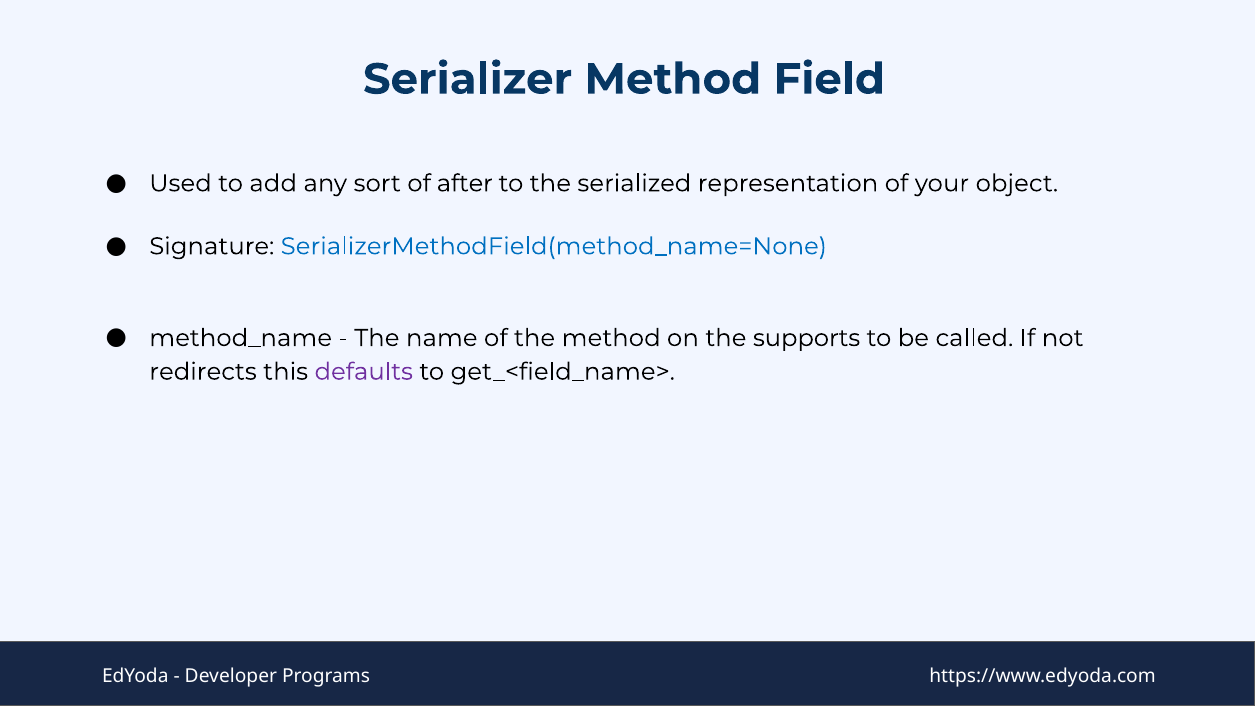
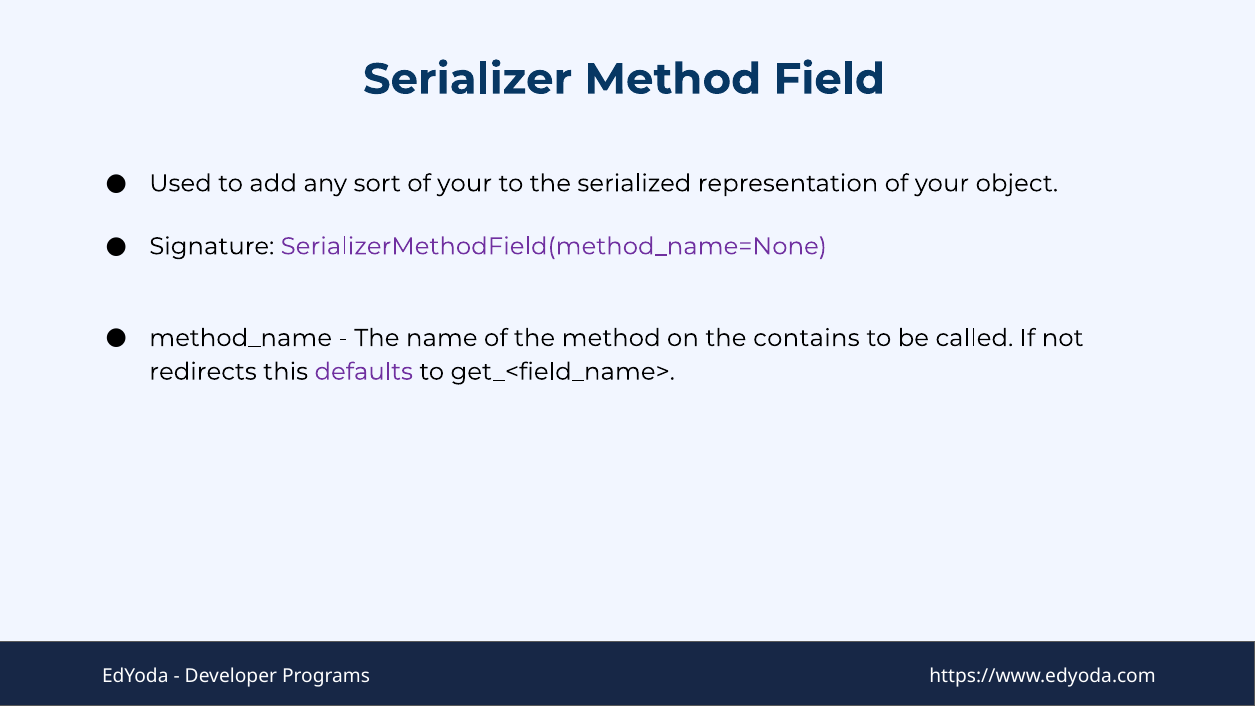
sort of after: after -> your (465, 183)
SerializerMethodField(method_name=None colour: blue -> purple (554, 246)
supports: supports -> contains (806, 338)
